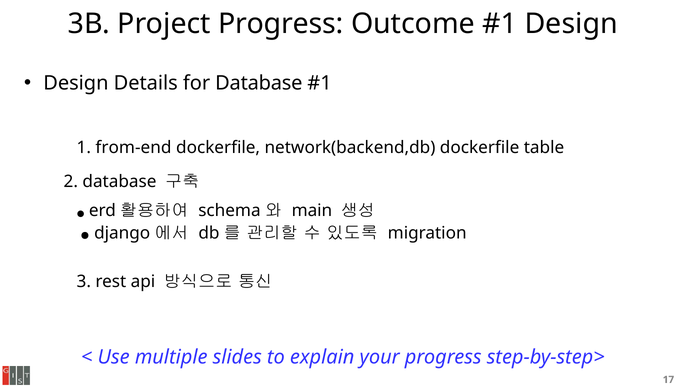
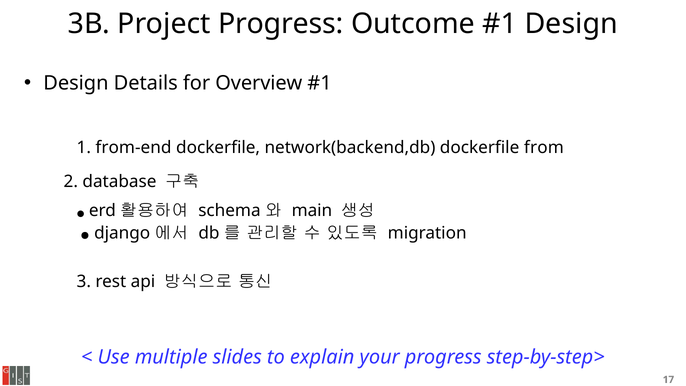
for Database: Database -> Overview (259, 83)
table: table -> from (544, 148)
